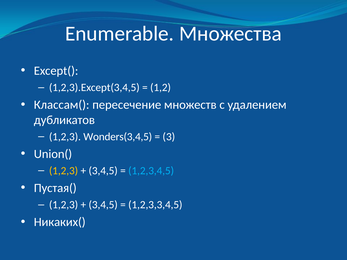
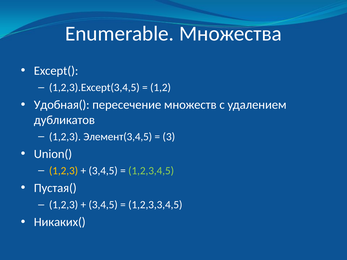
Классам(: Классам( -> Удобная( (62, 105)
Wonders(3,4,5: Wonders(3,4,5 -> Элемент(3,4,5 (118, 137)
1,2,3,4,5 colour: light blue -> light green (151, 171)
